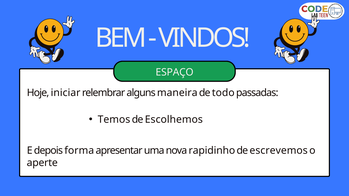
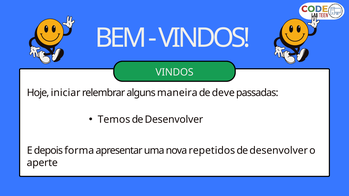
ESPAÇO: ESPAÇO -> VINDOS (175, 72)
todo: todo -> deve (223, 93)
Escolhemos: Escolhemos -> Desenvolver (174, 120)
rapidinho: rapidinho -> repetidos (212, 151)
escrevemos: escrevemos -> desenvolver (279, 151)
